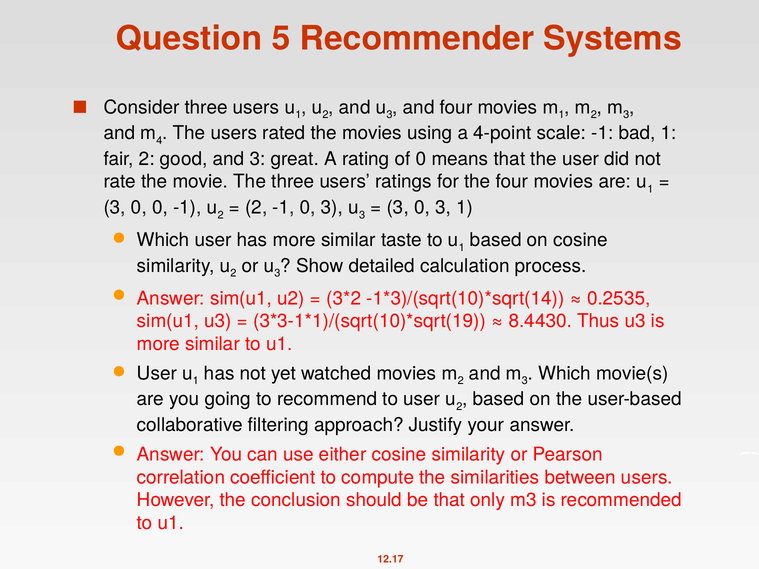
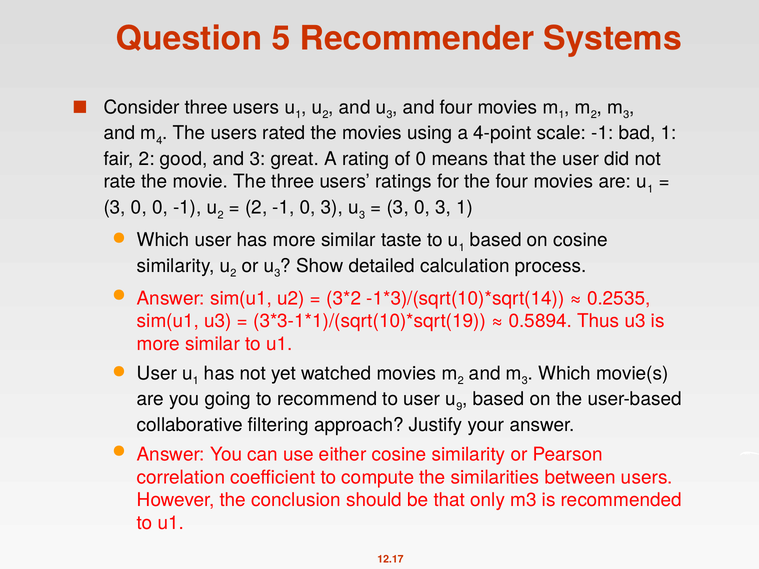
8.4430: 8.4430 -> 0.5894 (540, 321)
2: 2 -> 9 (459, 407)
